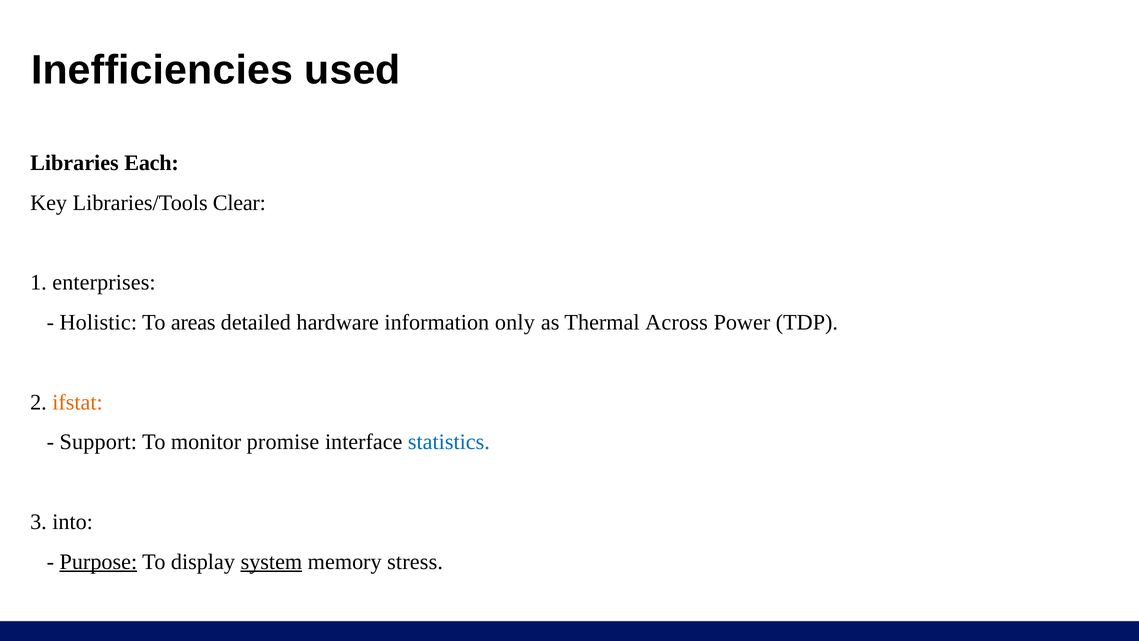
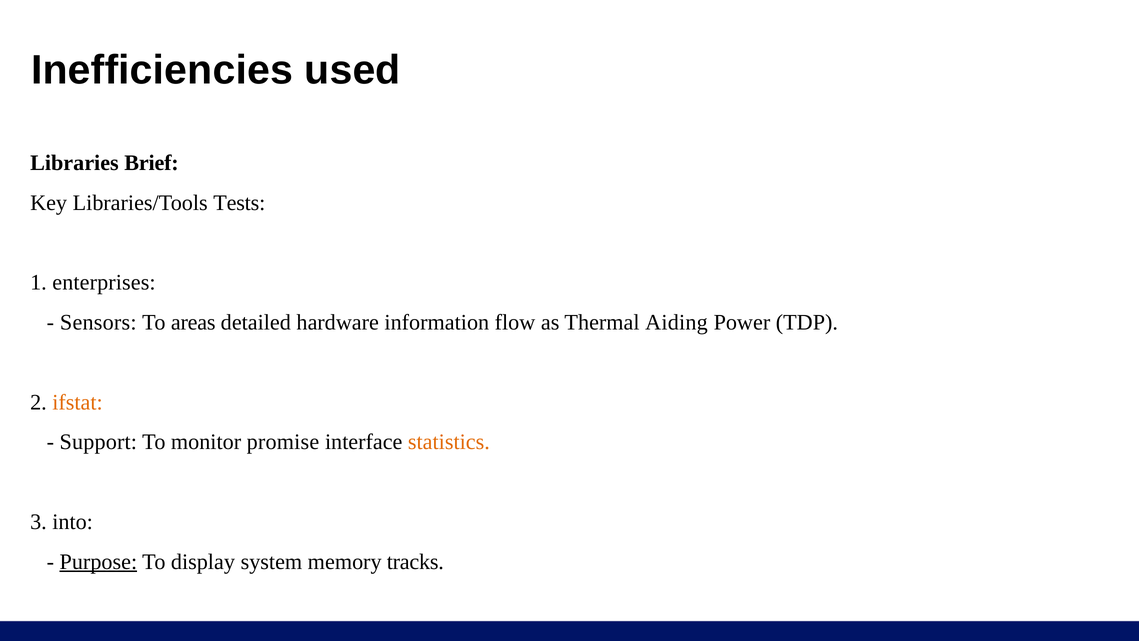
Each: Each -> Brief (152, 163)
Clear: Clear -> Tests (239, 203)
Holistic: Holistic -> Sensors (98, 322)
only: only -> flow (515, 322)
Across: Across -> Aiding (677, 322)
statistics colour: blue -> orange (449, 442)
system underline: present -> none (271, 562)
stress: stress -> tracks (415, 562)
